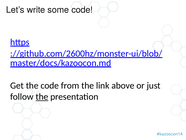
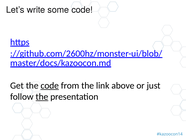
code underline: none -> present (50, 85)
